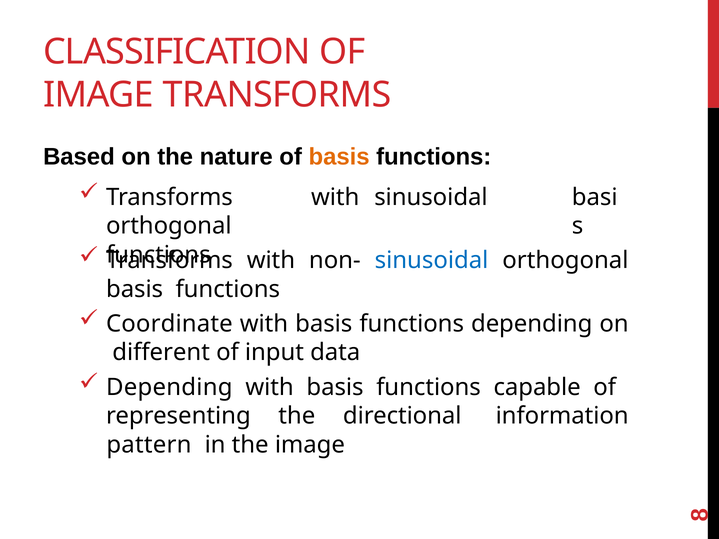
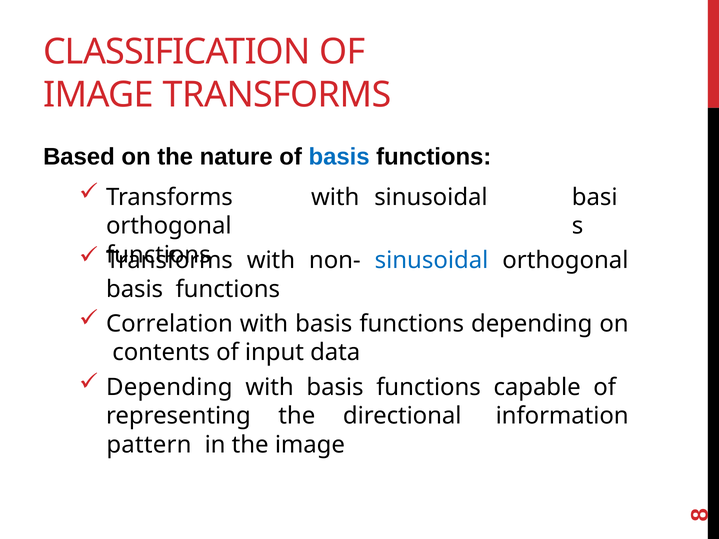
basis colour: orange -> blue (339, 157)
Coordinate: Coordinate -> Correlation (169, 324)
different: different -> contents (161, 353)
